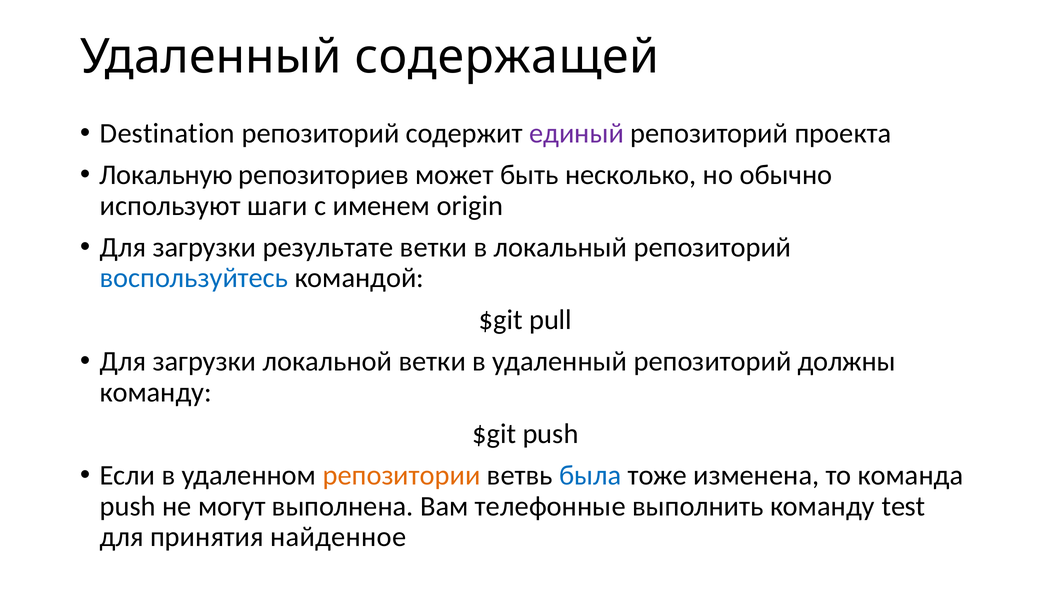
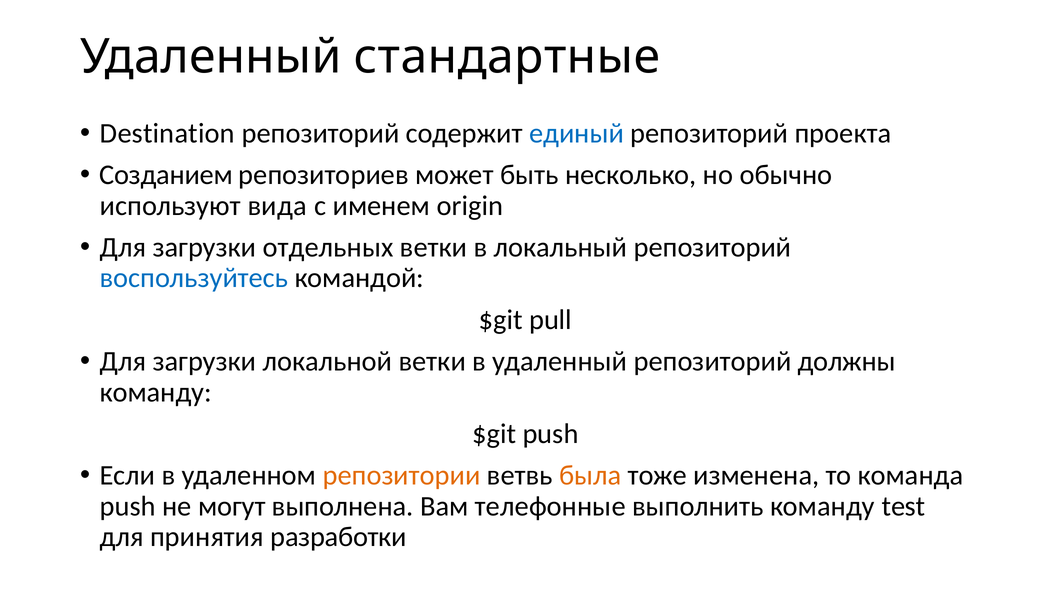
содержащей: содержащей -> стандартные (507, 57)
единый colour: purple -> blue (577, 133)
Локальную: Локальную -> Созданием (166, 175)
шаги: шаги -> вида (277, 206)
результате: результате -> отдельных (328, 247)
была colour: blue -> orange (590, 476)
найденное: найденное -> разработки (339, 537)
